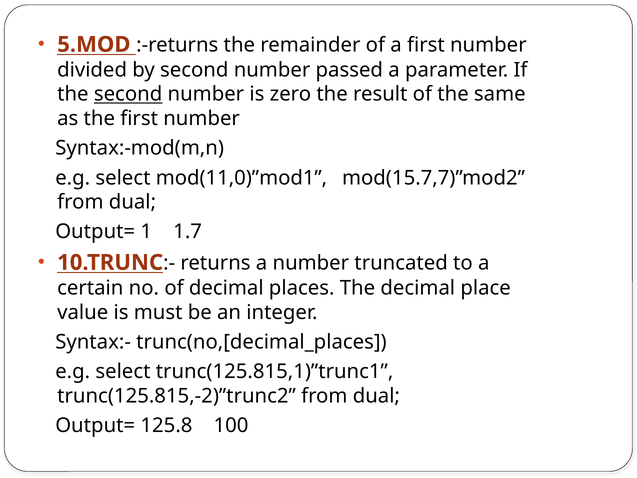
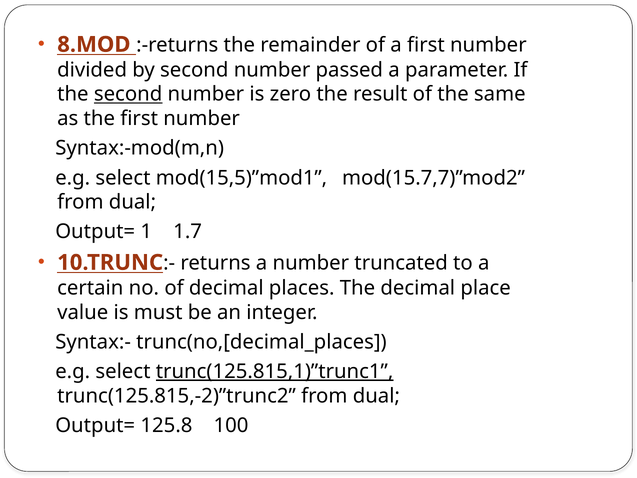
5.MOD: 5.MOD -> 8.MOD (94, 44)
mod(11,0)”mod1: mod(11,0)”mod1 -> mod(15,5)”mod1 (241, 178)
trunc(125.815,1)”trunc1 underline: none -> present (275, 371)
